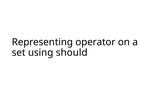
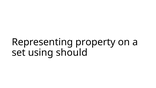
operator: operator -> property (95, 42)
